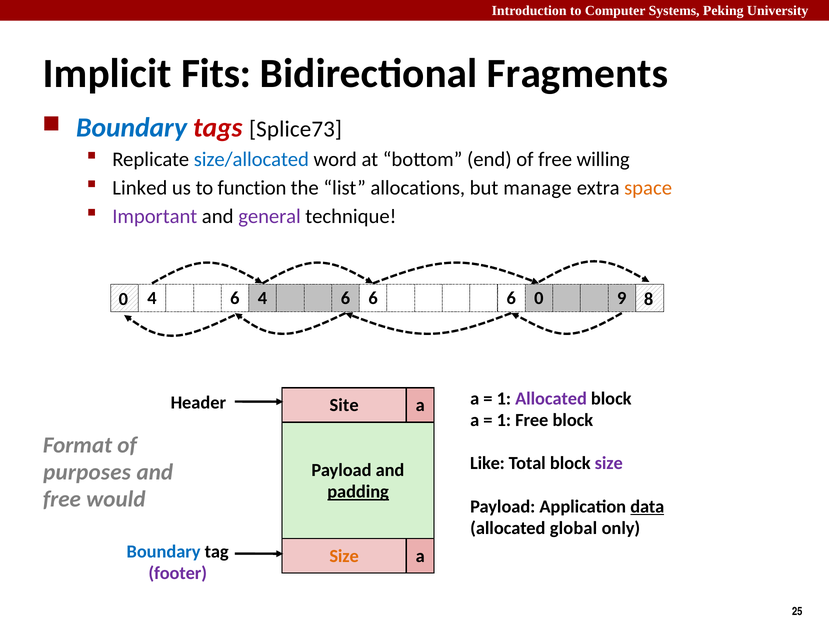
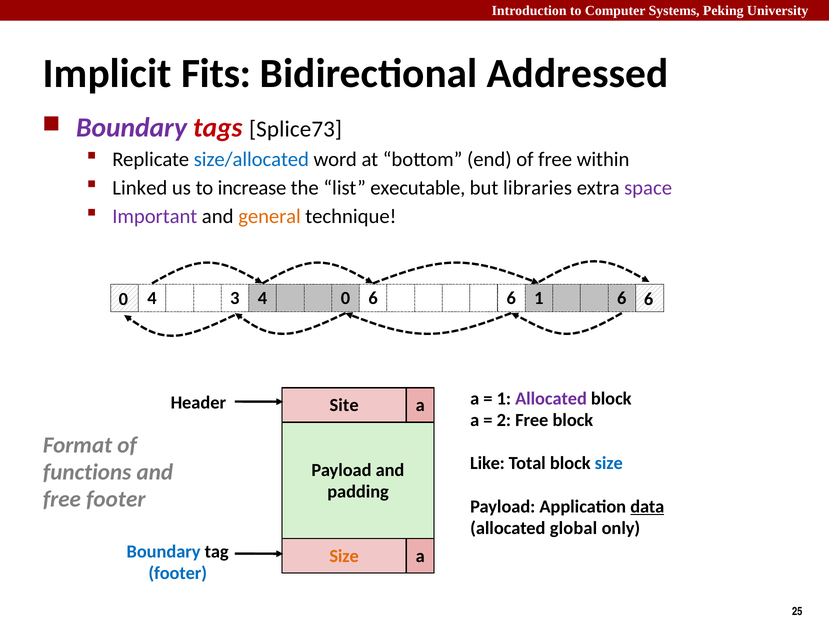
Fragments: Fragments -> Addressed (578, 74)
Boundary colour: blue -> purple (132, 128)
willing: willing -> within (603, 159)
function: function -> increase (252, 188)
allocations: allocations -> executable (418, 188)
manage: manage -> libraries (538, 188)
space colour: orange -> purple (648, 188)
general colour: purple -> orange (270, 216)
6: 6 -> 3 (235, 298)
6: 6 -> 0 (345, 298)
6 0: 0 -> 1 (539, 298)
6 9: 9 -> 6 (622, 298)
8: 8 -> 6 (649, 299)
1: 1 -> 2 (504, 420)
size colour: purple -> blue (609, 463)
purposes: purposes -> functions (87, 472)
padding underline: present -> none (358, 492)
free would: would -> footer (116, 499)
footer colour: purple -> blue (178, 573)
